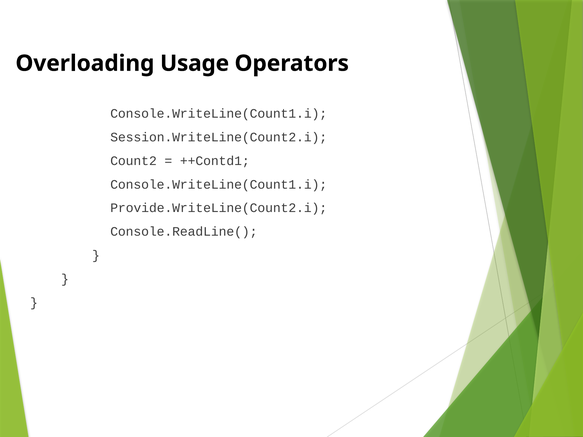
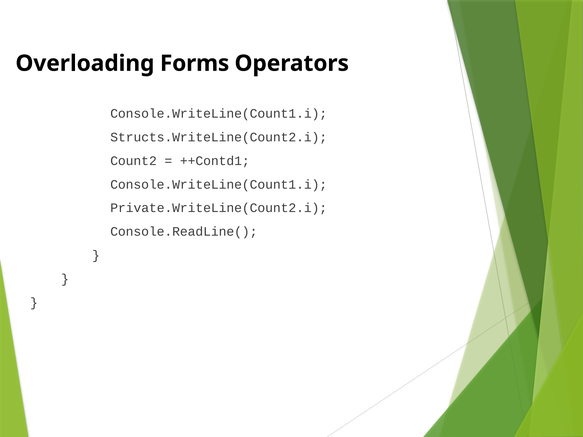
Usage: Usage -> Forms (195, 63)
Session.WriteLine(Count2.i: Session.WriteLine(Count2.i -> Structs.WriteLine(Count2.i (219, 137)
Provide.WriteLine(Count2.i: Provide.WriteLine(Count2.i -> Private.WriteLine(Count2.i (219, 208)
